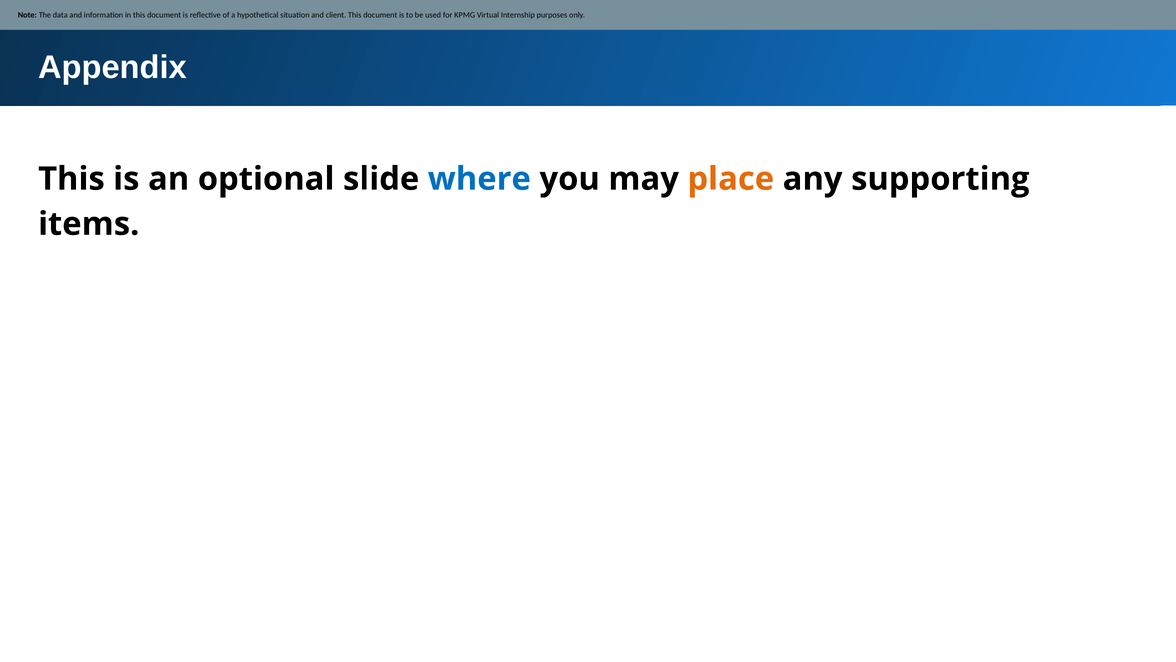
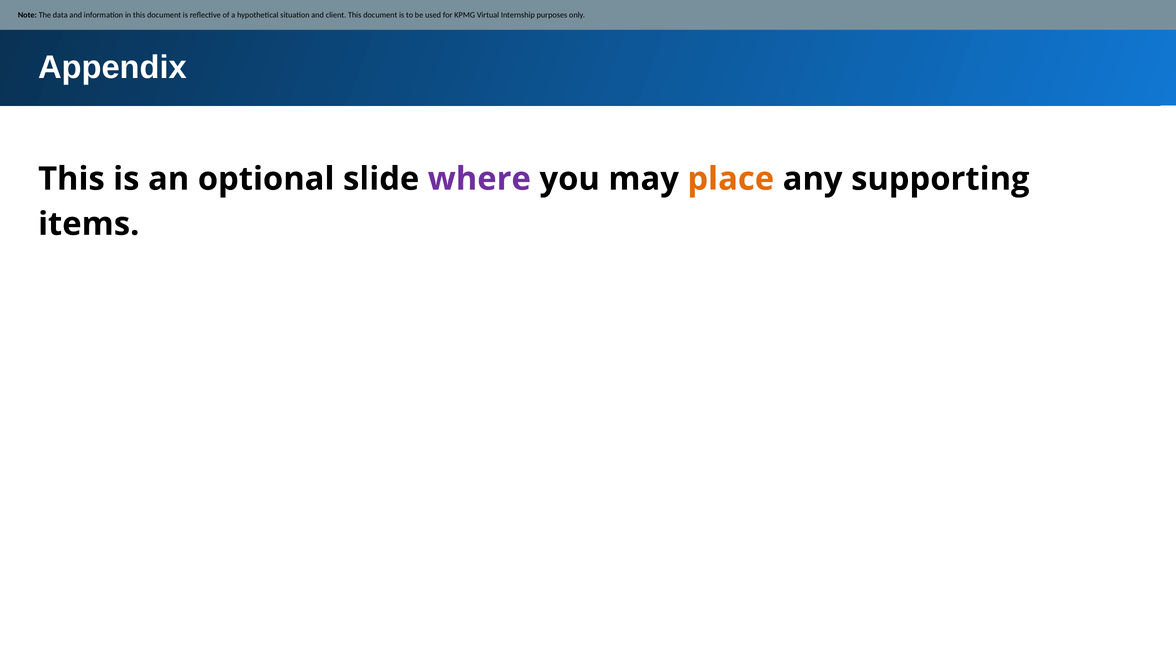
where colour: blue -> purple (479, 179)
